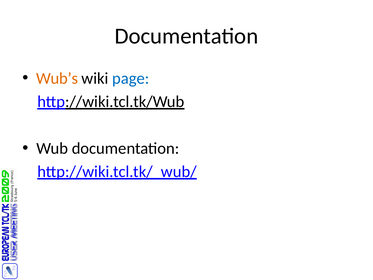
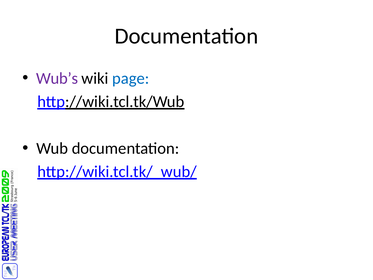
Wub’s colour: orange -> purple (57, 78)
